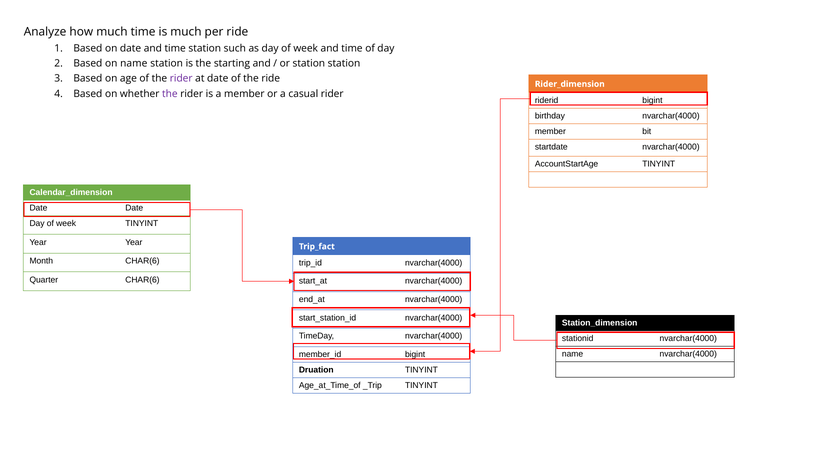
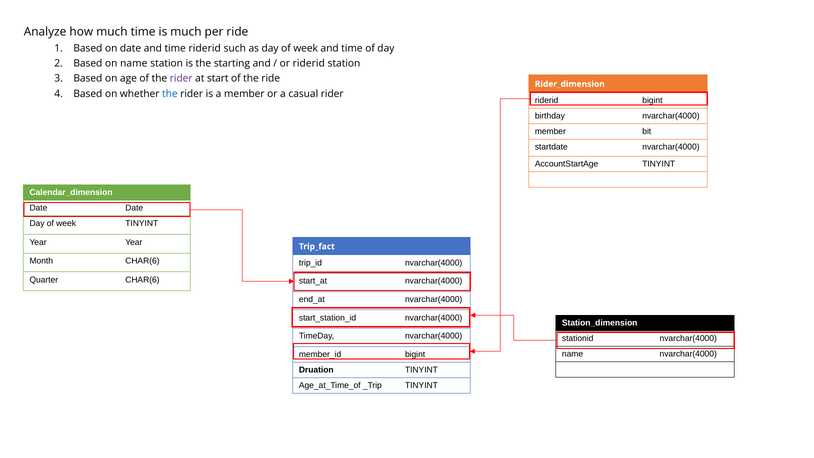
time station: station -> riderid (205, 48)
or station: station -> riderid (309, 63)
at date: date -> start (218, 79)
the colour: purple -> blue (170, 94)
